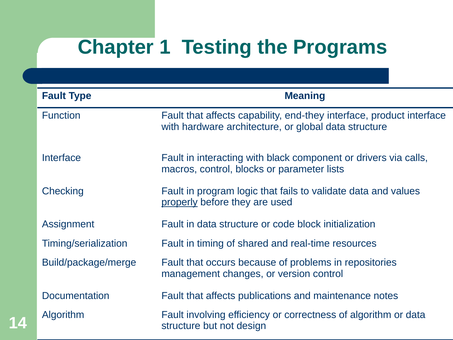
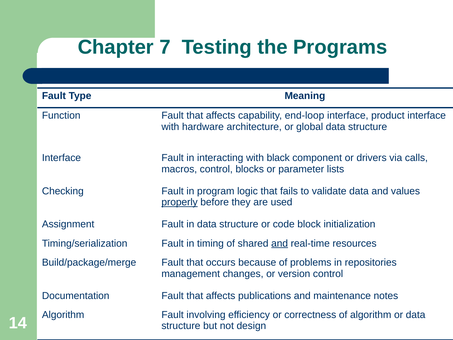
1: 1 -> 7 (165, 47)
end-they: end-they -> end-loop (305, 116)
and underline: none -> present (280, 243)
